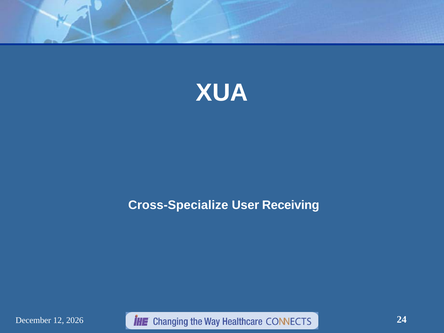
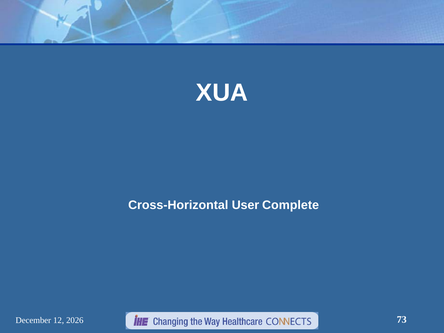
Cross-Specialize: Cross-Specialize -> Cross-Horizontal (178, 205)
Receiving: Receiving -> Complete (291, 205)
24: 24 -> 73 (402, 320)
